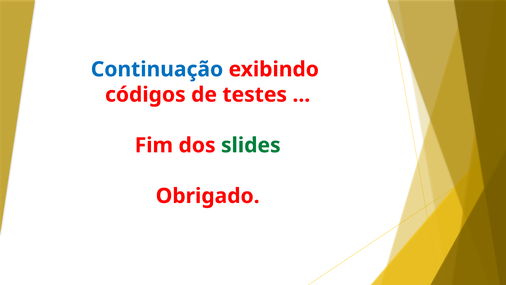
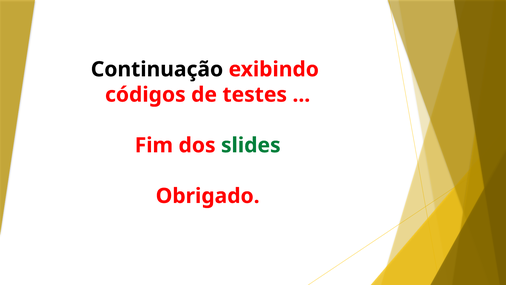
Continuação colour: blue -> black (157, 69)
